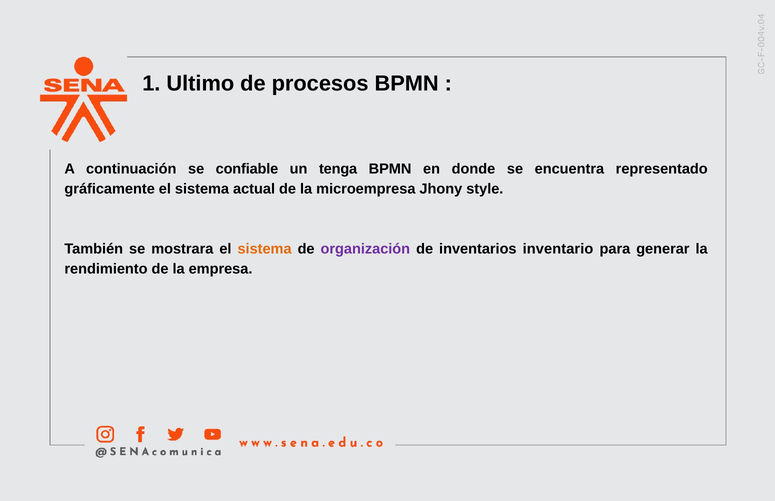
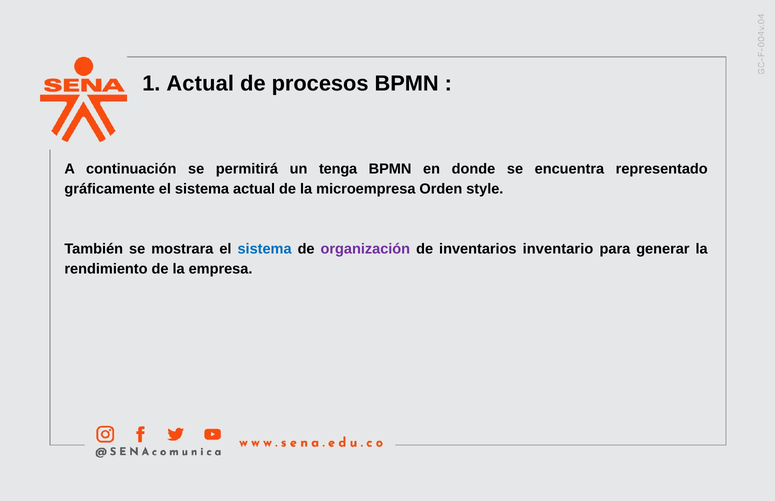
1 Ultimo: Ultimo -> Actual (200, 83)
confiable: confiable -> permitirá (247, 169)
Jhony: Jhony -> Orden (441, 189)
sistema colour: orange -> blue (265, 249)
